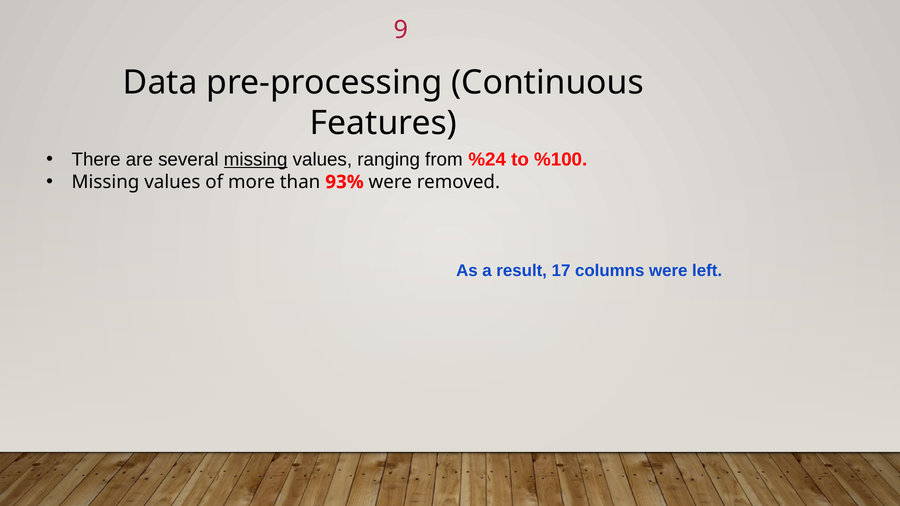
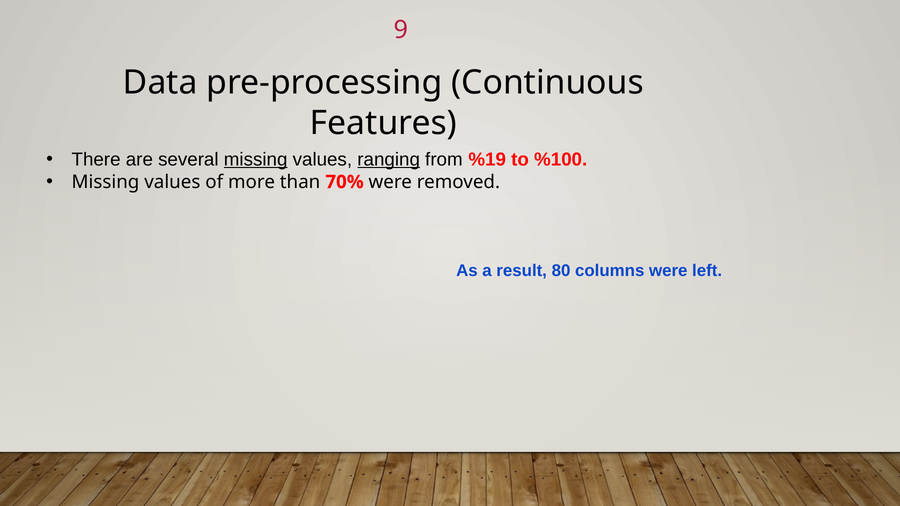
ranging underline: none -> present (389, 160)
%24: %24 -> %19 (487, 160)
93%: 93% -> 70% (345, 182)
17: 17 -> 80 (561, 271)
